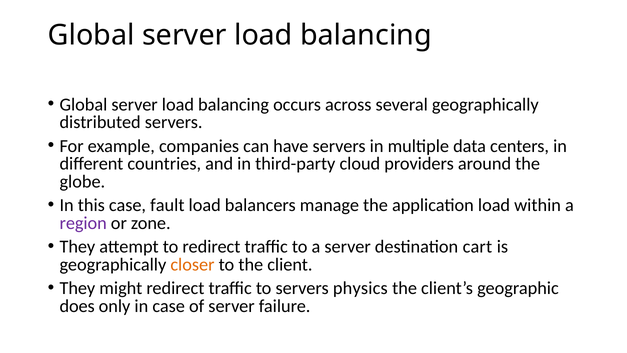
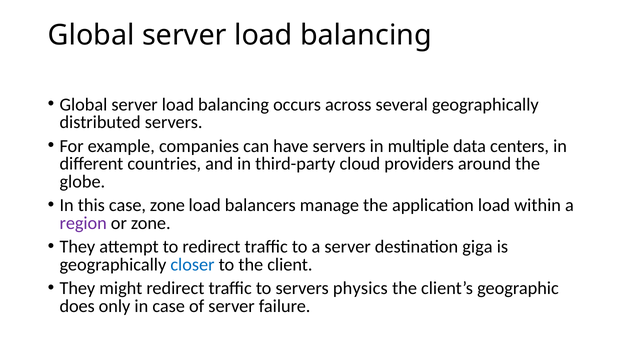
case fault: fault -> zone (167, 205)
cart: cart -> giga (477, 247)
closer colour: orange -> blue (192, 264)
